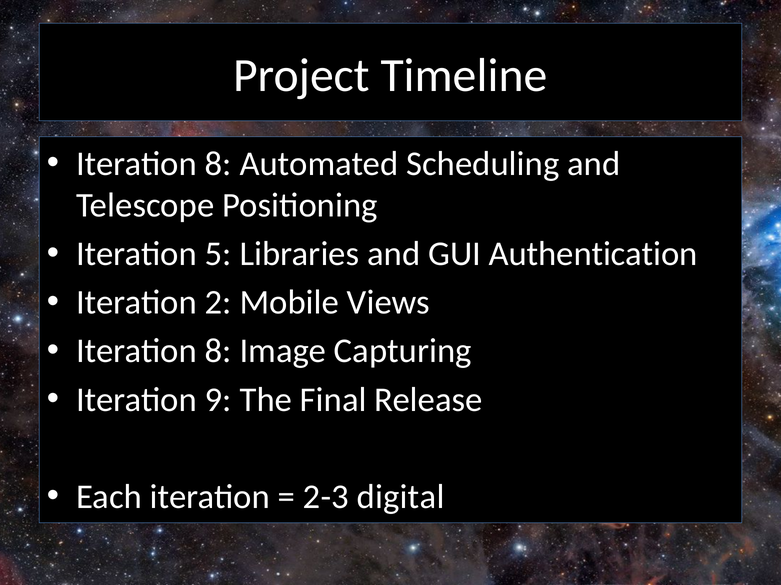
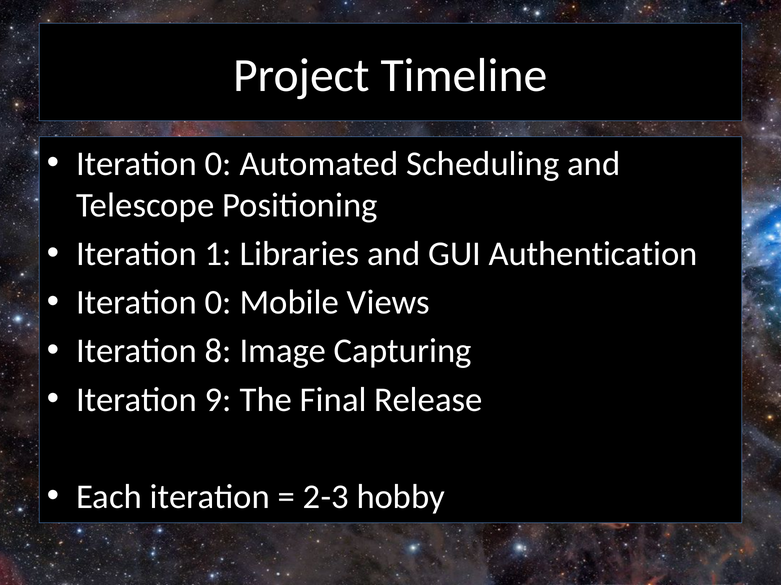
8: 8 -> 0 (218, 164)
5: 5 -> 1 (218, 254)
2: 2 -> 0 (218, 303)
digital: digital -> hobby (401, 497)
